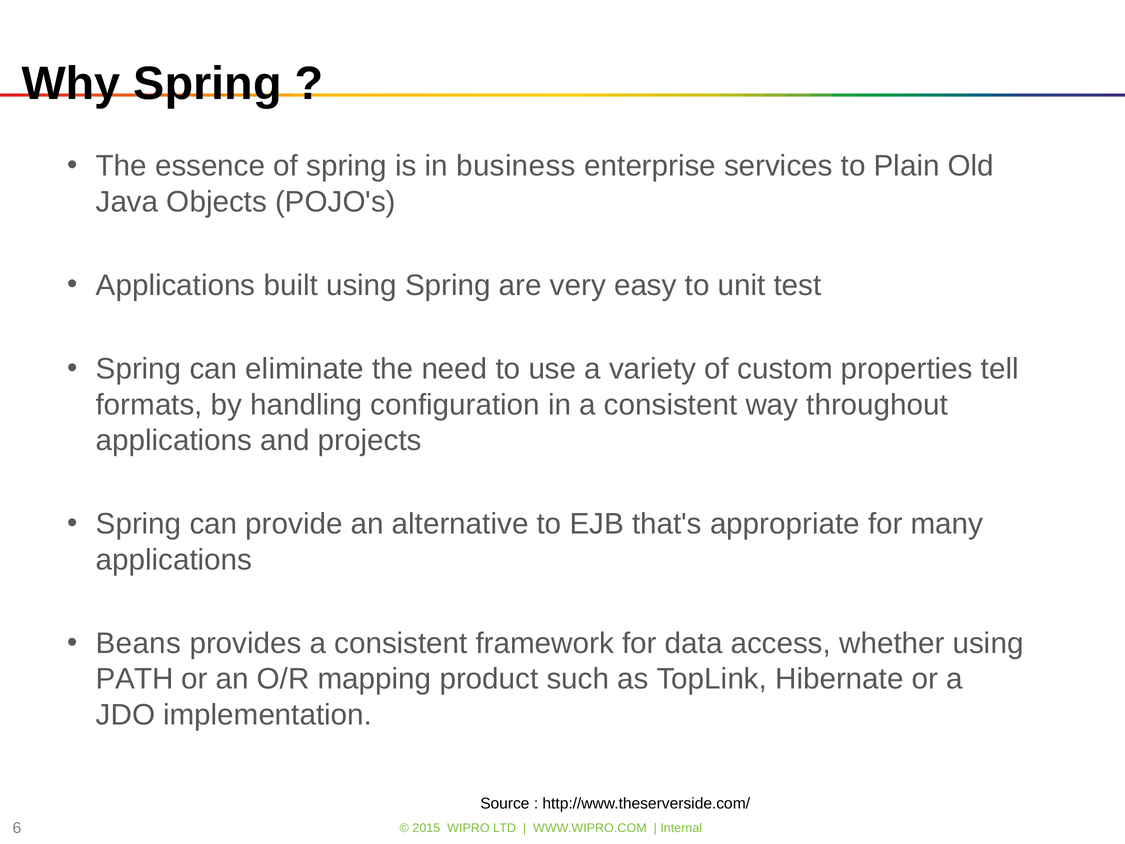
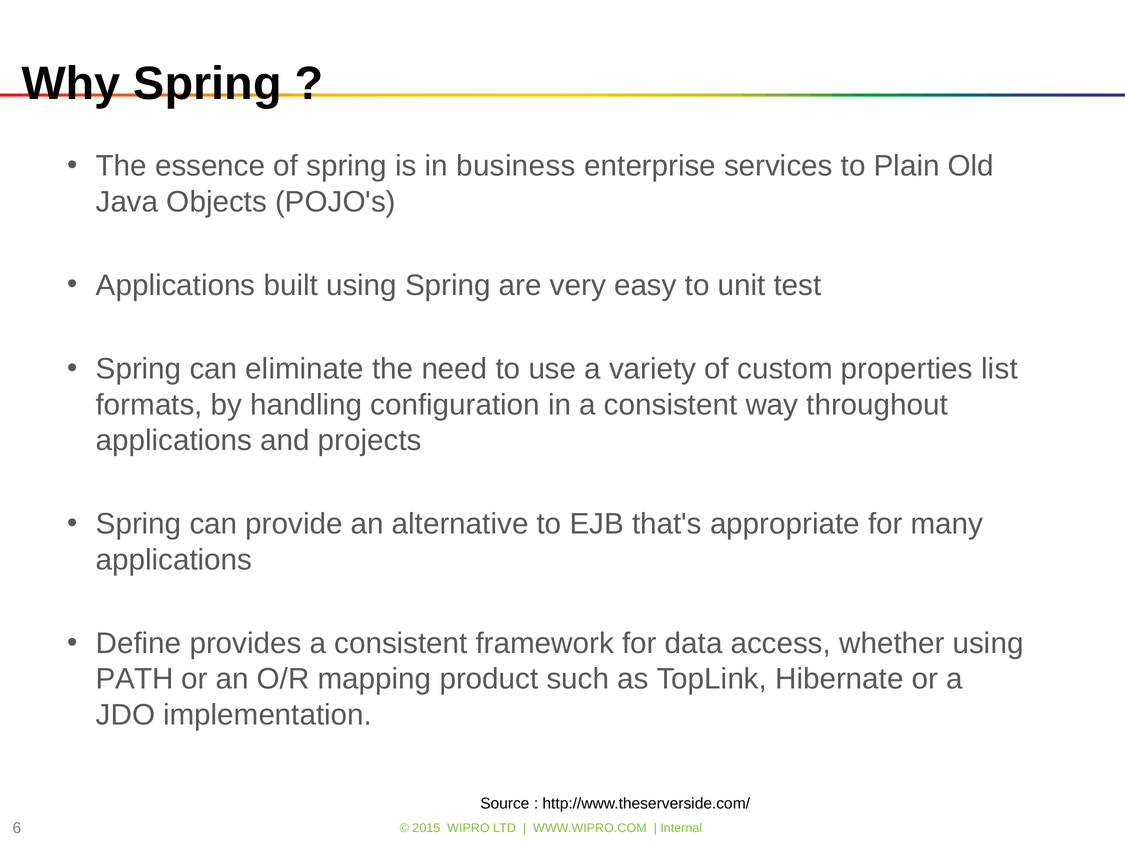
tell: tell -> list (1000, 369)
Beans: Beans -> Define (139, 643)
